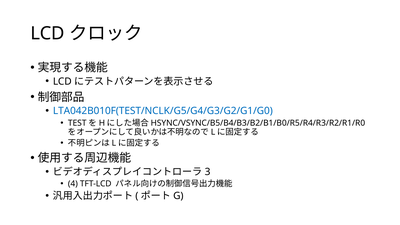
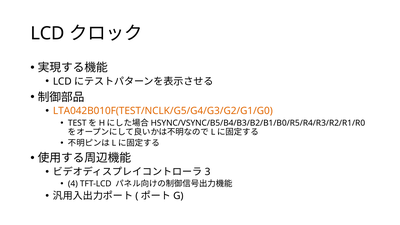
LTA042B010F(TEST/NCLK/G5/G4/G3/G2/G1/G0 colour: blue -> orange (163, 111)
